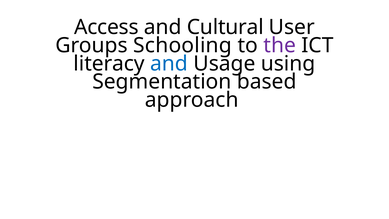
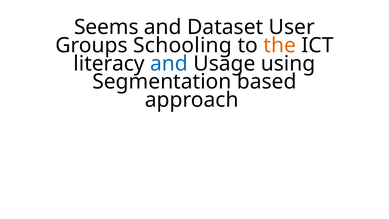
Access: Access -> Seems (106, 27)
Cultural: Cultural -> Dataset (225, 27)
the colour: purple -> orange (280, 45)
